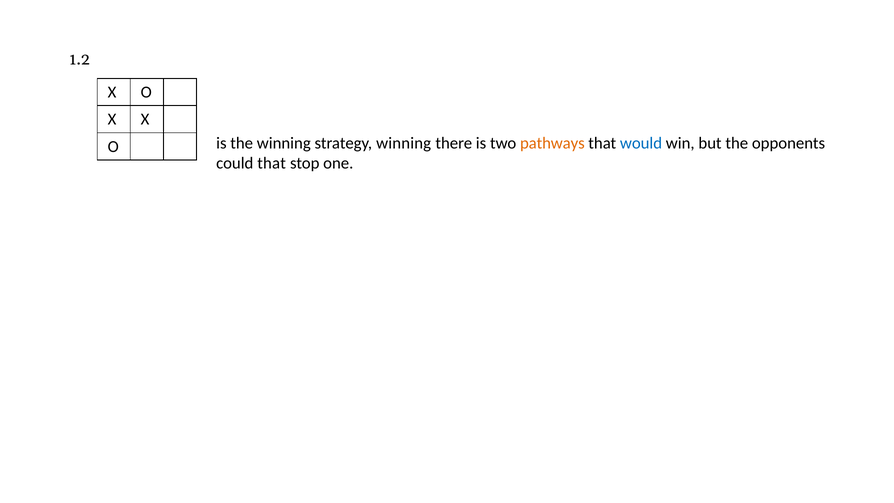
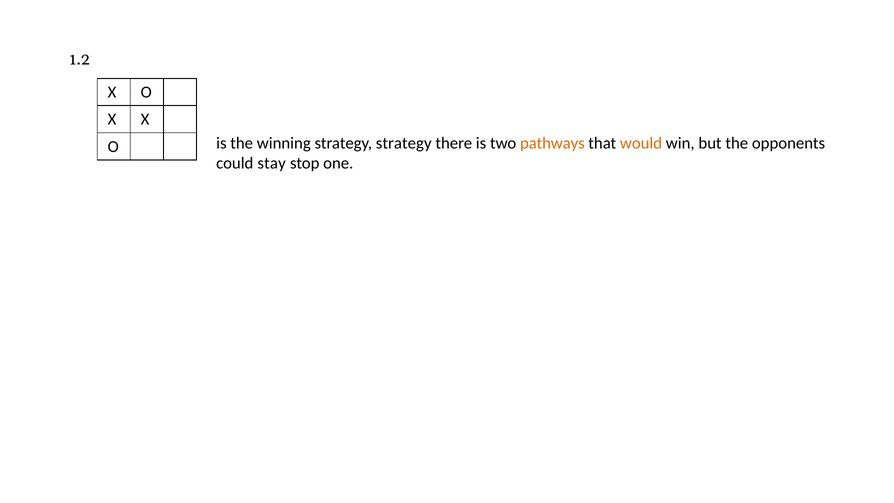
strategy winning: winning -> strategy (404, 143)
would colour: blue -> orange (641, 143)
could that: that -> stay (272, 163)
